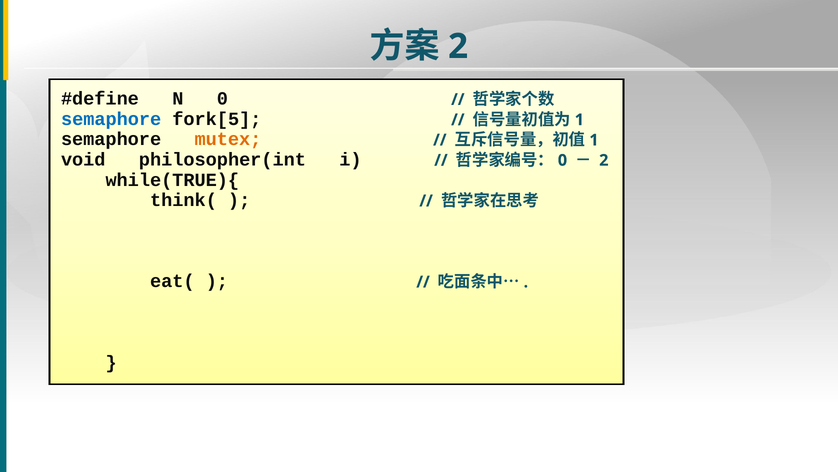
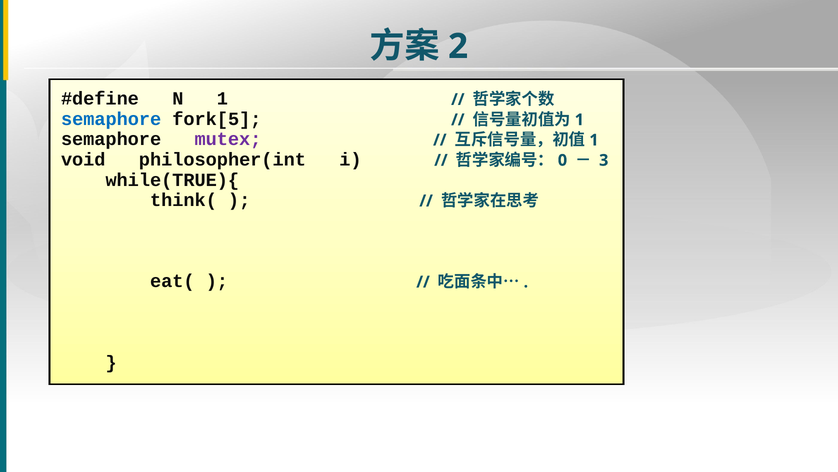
N 0: 0 -> 1 (222, 99)
mutex colour: orange -> purple (228, 139)
2: 2 -> 3 (604, 160)
